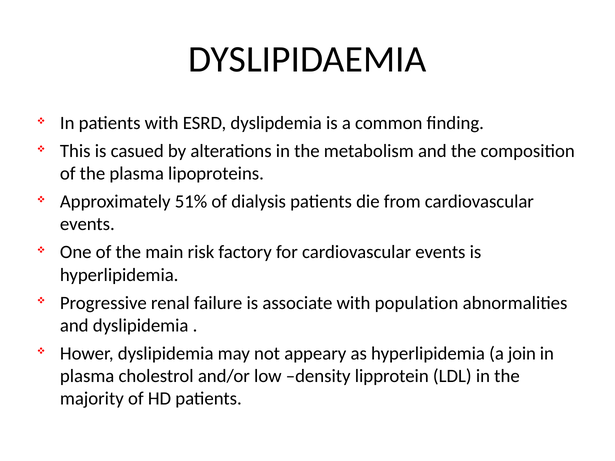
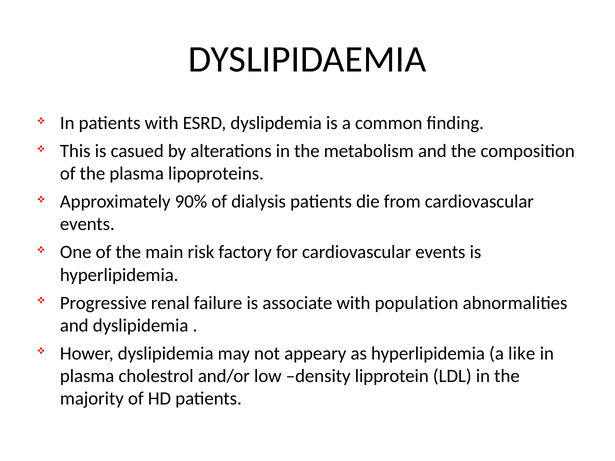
51%: 51% -> 90% (191, 202)
join: join -> like (522, 354)
